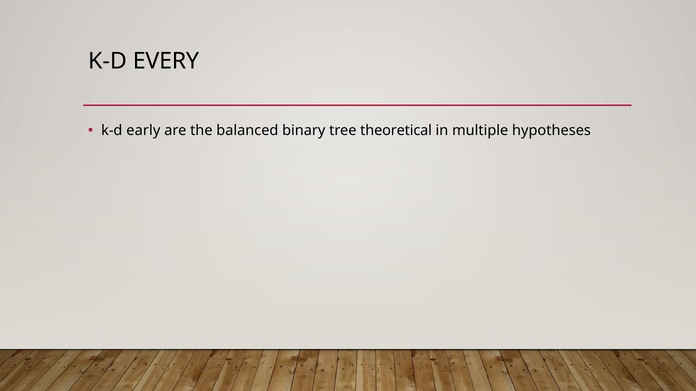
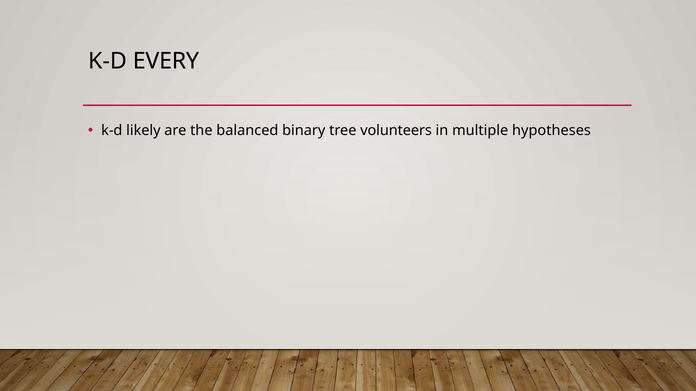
early: early -> likely (143, 131)
theoretical: theoretical -> volunteers (396, 131)
